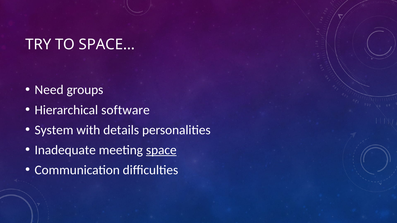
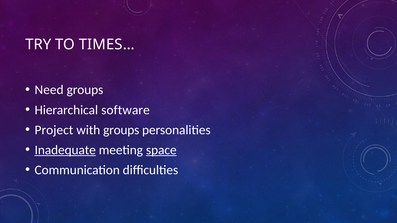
SPACE…: SPACE… -> TIMES… (107, 45)
System: System -> Project (54, 130)
with details: details -> groups (121, 130)
Inadequate underline: none -> present (65, 150)
